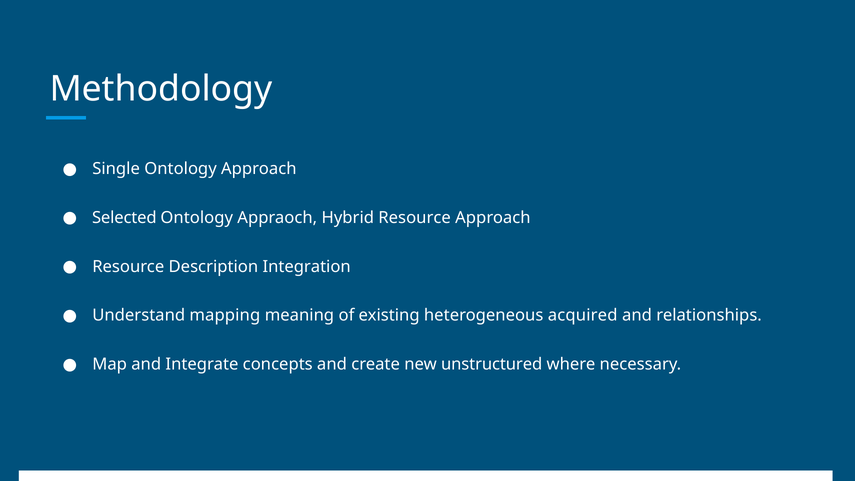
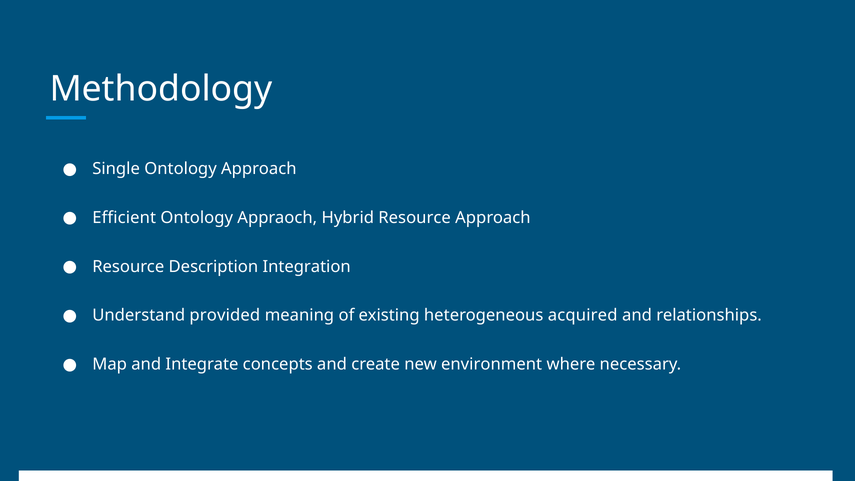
Selected: Selected -> Efficient (124, 218)
mapping: mapping -> provided (225, 315)
unstructured: unstructured -> environment (492, 364)
